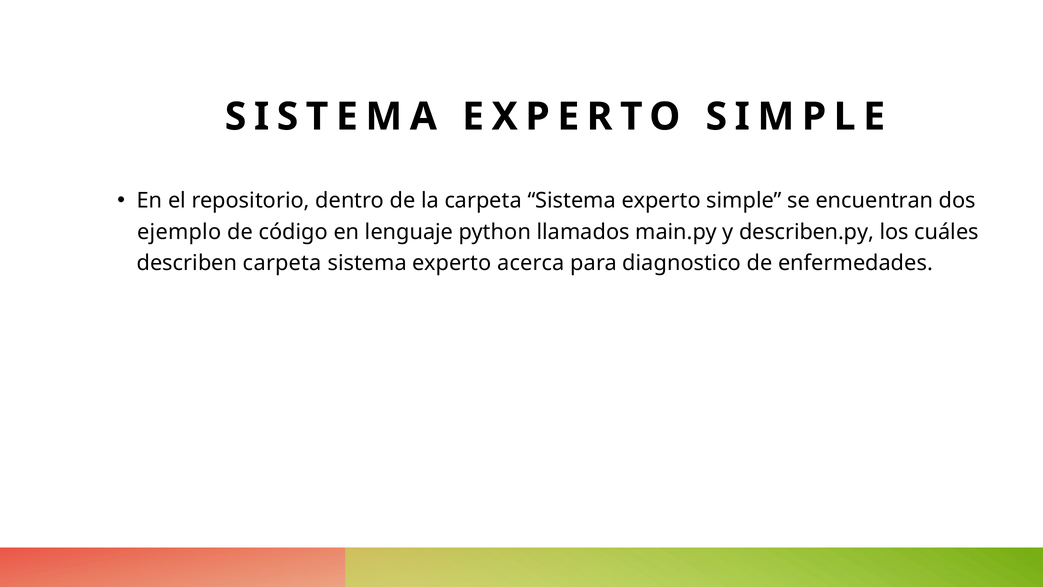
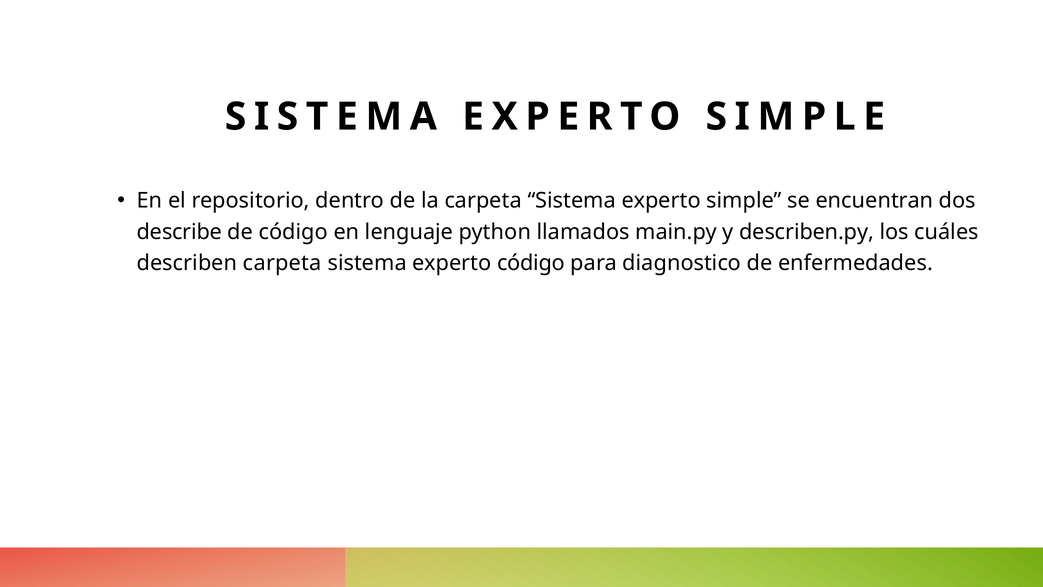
ejemplo: ejemplo -> describe (179, 232)
experto acerca: acerca -> código (531, 263)
